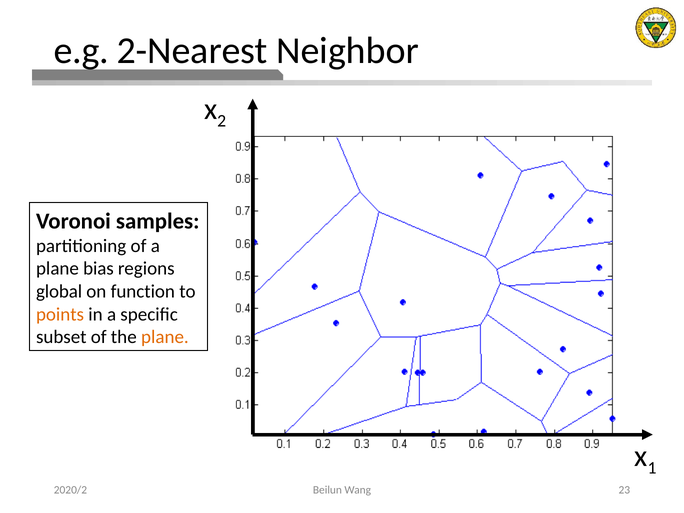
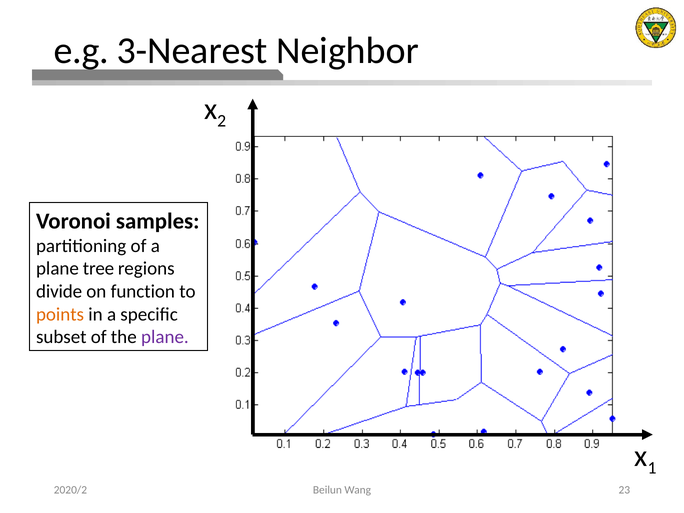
2-Nearest: 2-Nearest -> 3-Nearest (192, 51)
bias: bias -> tree (99, 269)
global: global -> divide (59, 292)
plane colour: orange -> purple (165, 337)
